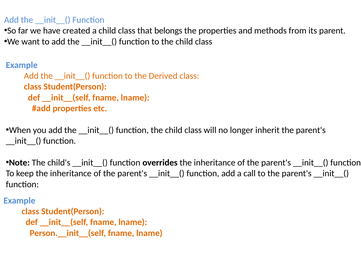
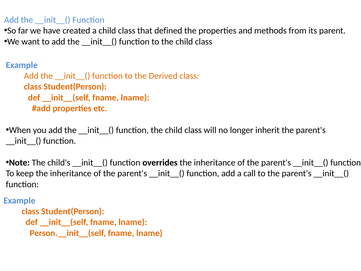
belongs: belongs -> defined (168, 31)
